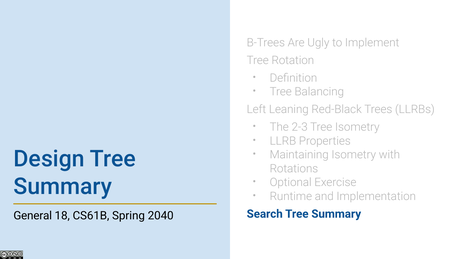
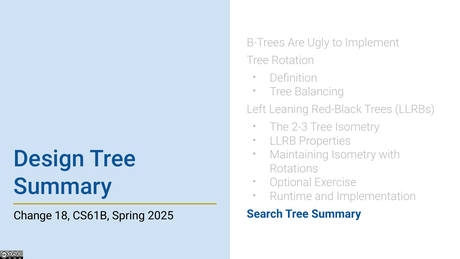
General: General -> Change (33, 215)
2040: 2040 -> 2025 (161, 215)
